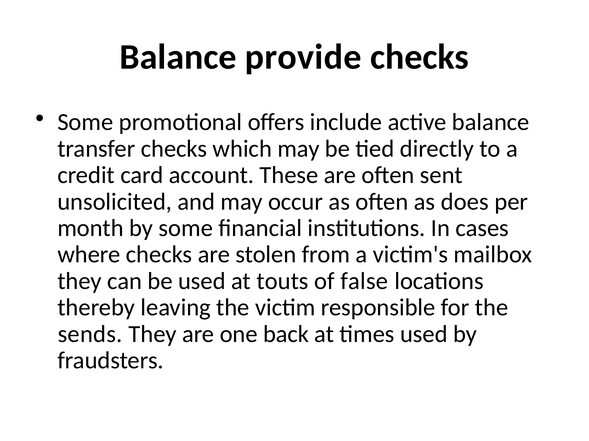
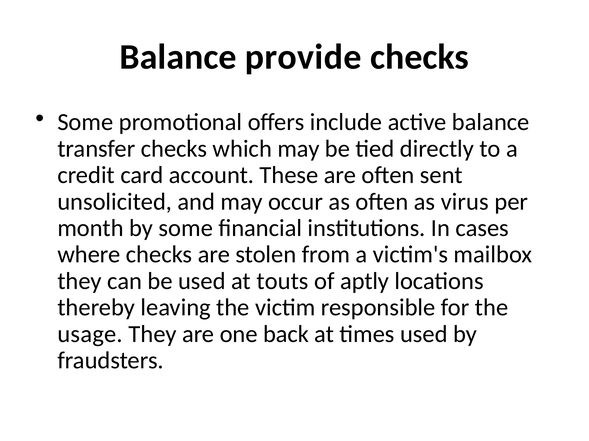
does: does -> virus (465, 202)
false: false -> aptly (365, 281)
sends: sends -> usage (90, 334)
